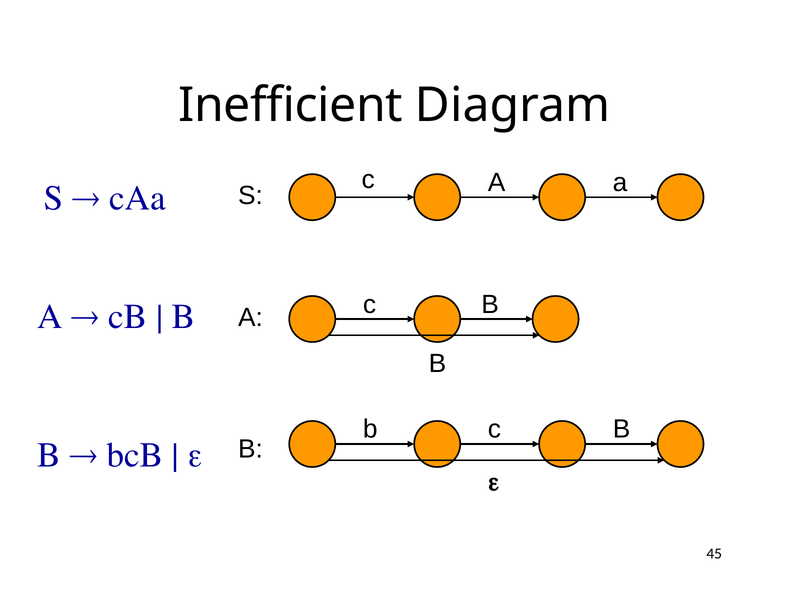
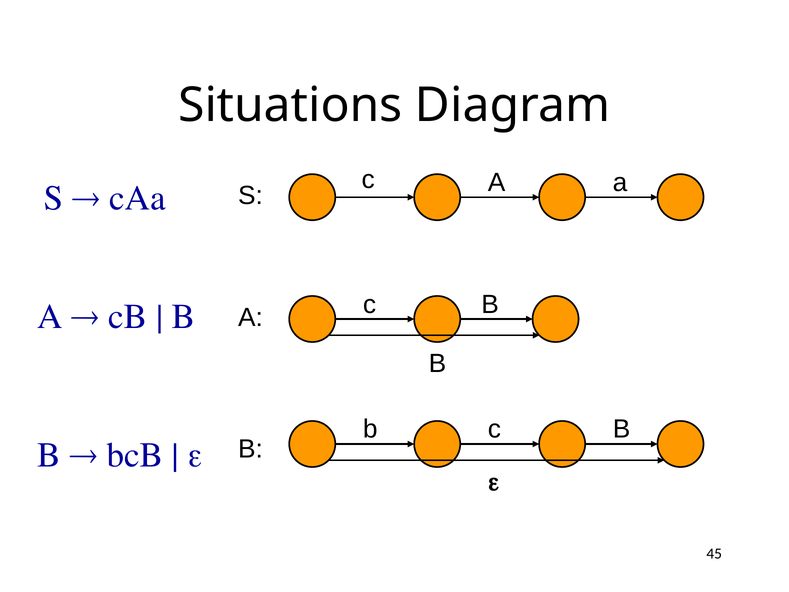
Inefficient: Inefficient -> Situations (290, 105)
